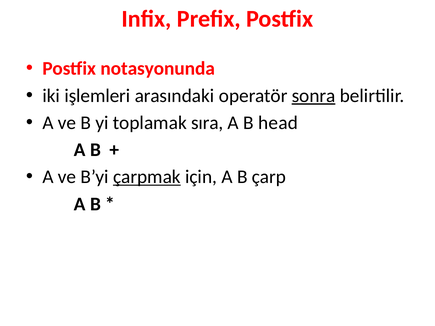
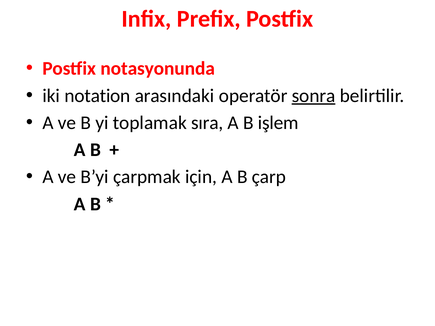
işlemleri: işlemleri -> notation (97, 96)
head: head -> işlem (278, 123)
çarpmak underline: present -> none (147, 177)
